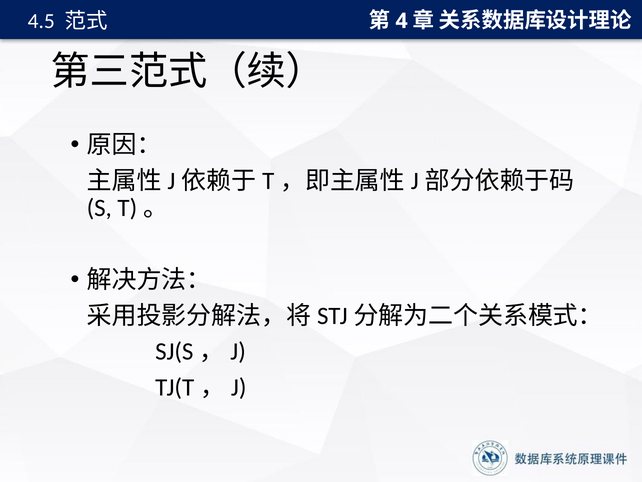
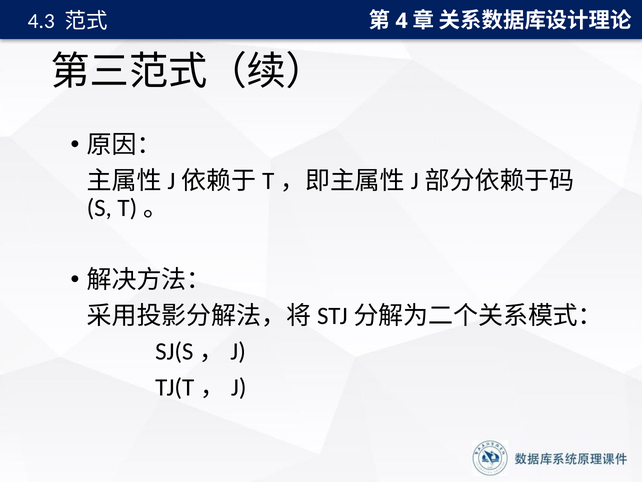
4.5: 4.5 -> 4.3 (41, 21)
